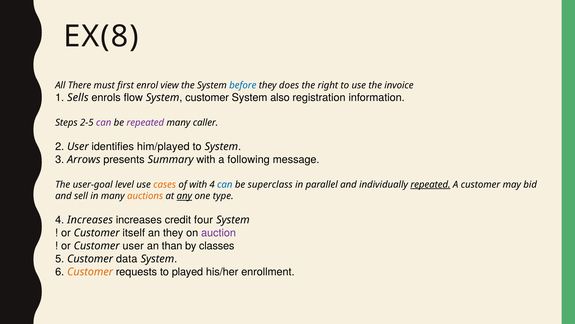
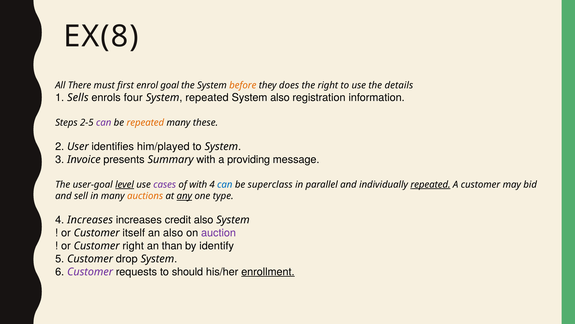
view: view -> goal (170, 85)
before colour: blue -> orange (243, 85)
invoice: invoice -> details (399, 85)
flow: flow -> four (133, 97)
System customer: customer -> repeated (207, 97)
repeated colour: purple -> orange (145, 122)
caller: caller -> these (205, 122)
Arrows: Arrows -> Invoice (84, 159)
following: following -> providing (249, 159)
level underline: none -> present (125, 184)
cases colour: orange -> purple (165, 184)
credit four: four -> also (204, 220)
an they: they -> also (173, 233)
Customer user: user -> right (133, 245)
classes: classes -> identify (217, 245)
data: data -> drop (127, 258)
Customer colour: orange -> purple (90, 271)
played: played -> should (187, 271)
enrollment underline: none -> present (268, 271)
